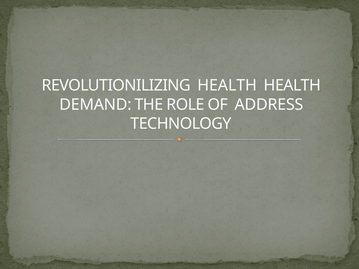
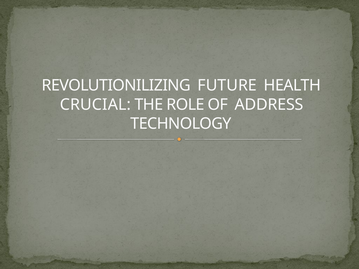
REVOLUTIONILIZING HEALTH: HEALTH -> FUTURE (227, 86)
DEMAND: DEMAND -> CRUCIAL (95, 105)
